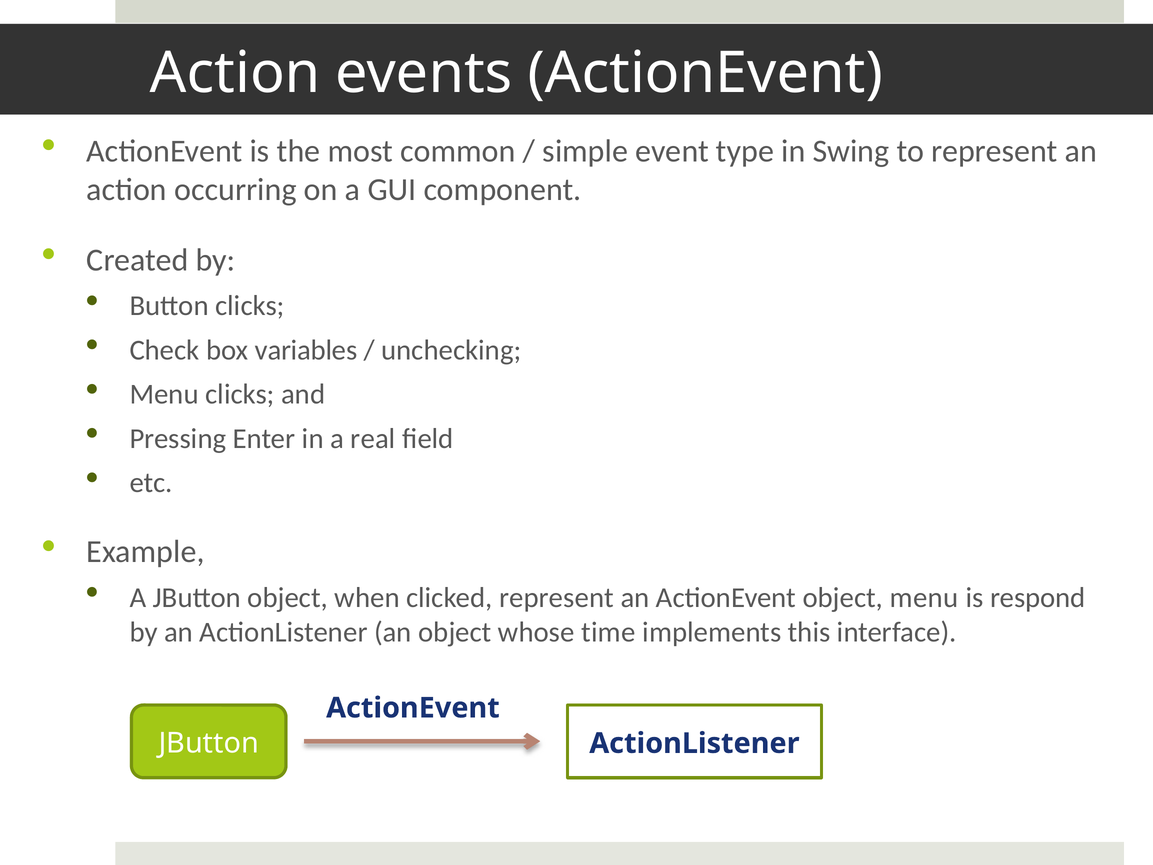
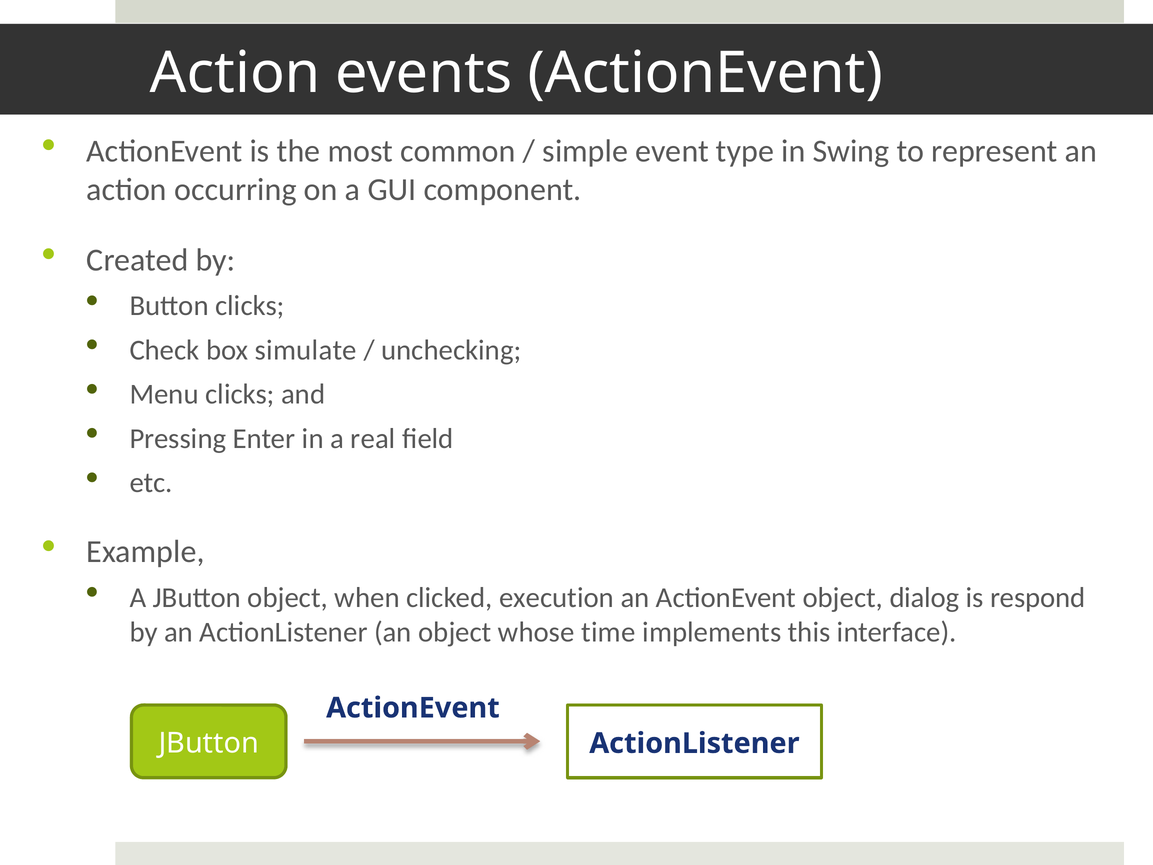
variables: variables -> simulate (306, 350)
clicked represent: represent -> execution (557, 597)
object menu: menu -> dialog (924, 597)
